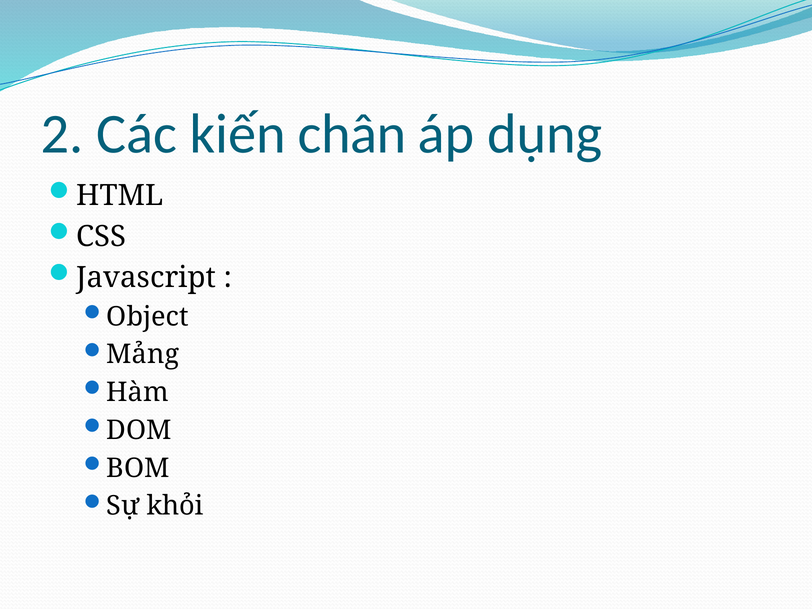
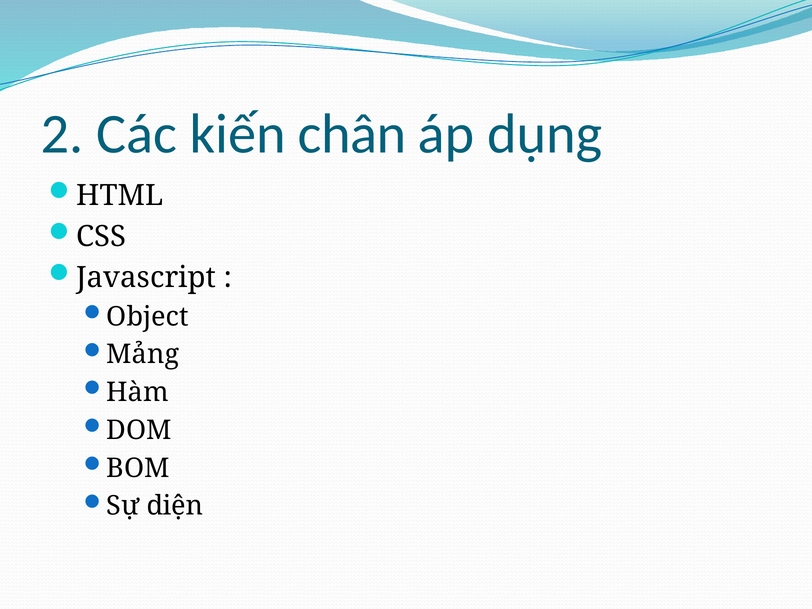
khỏi: khỏi -> diện (175, 506)
